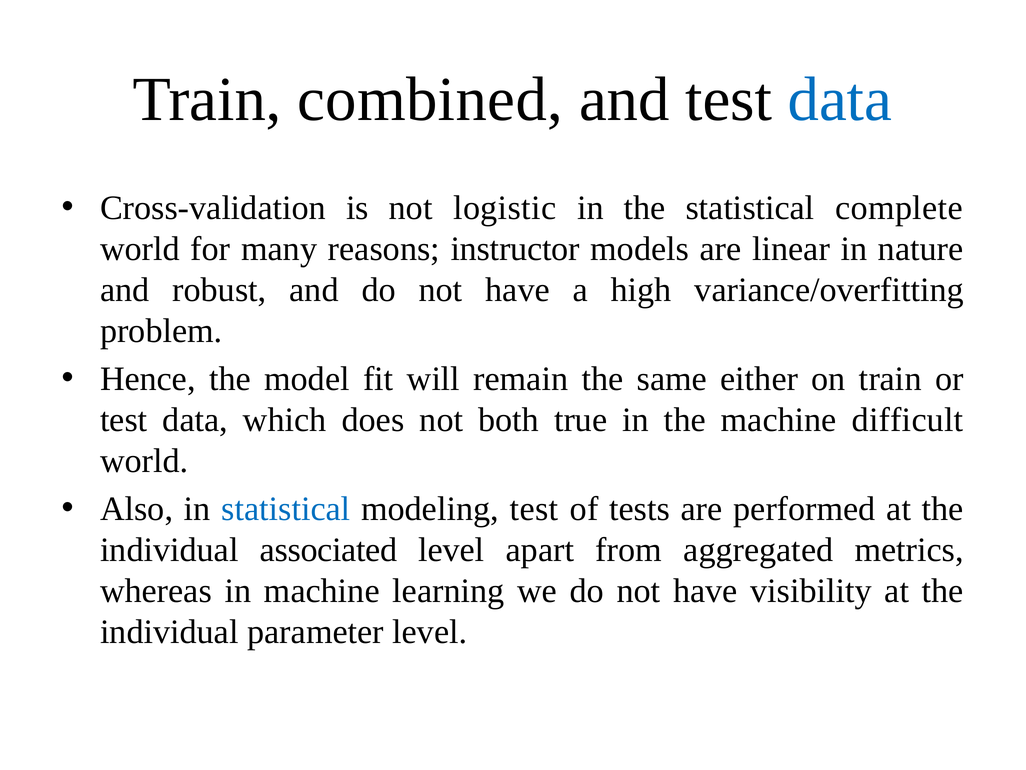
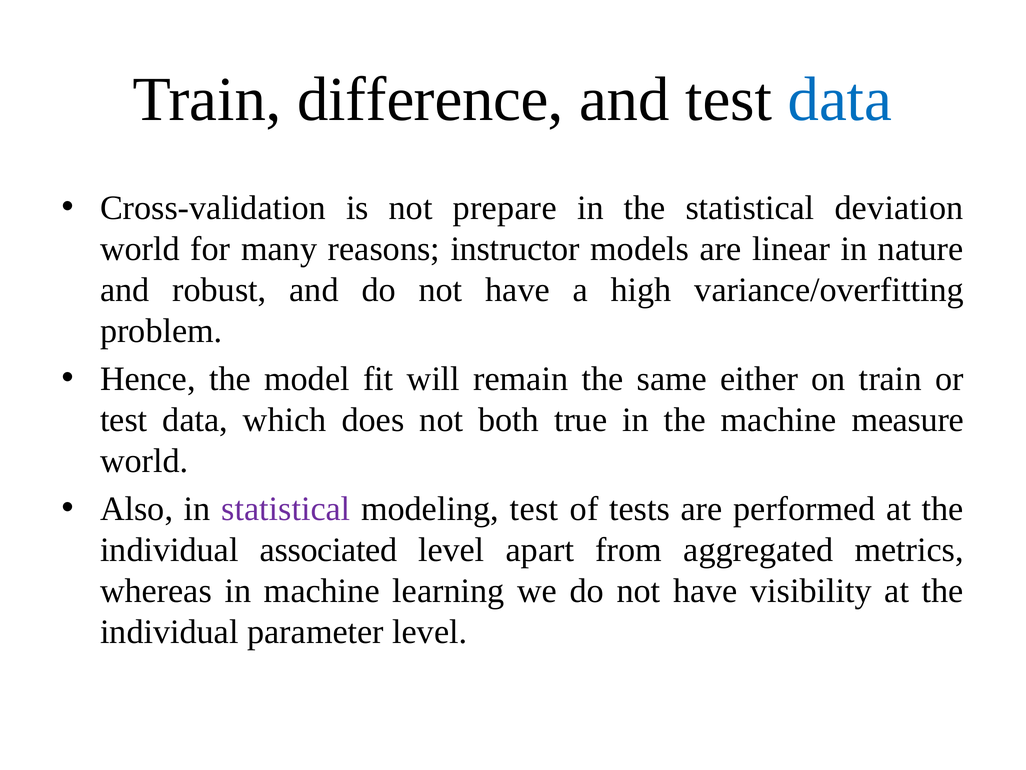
combined: combined -> difference (430, 99)
logistic: logistic -> prepare (505, 208)
complete: complete -> deviation (899, 208)
difficult: difficult -> measure (908, 420)
statistical colour: blue -> purple (286, 509)
